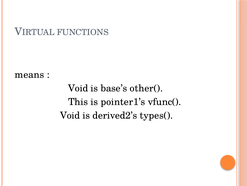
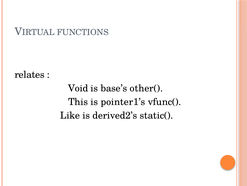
means: means -> relates (30, 74)
Void: Void -> Like (70, 115)
types(: types( -> static( (156, 115)
